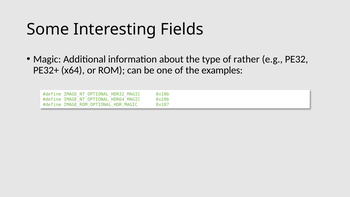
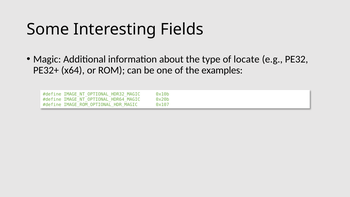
rather: rather -> locate (247, 59)
